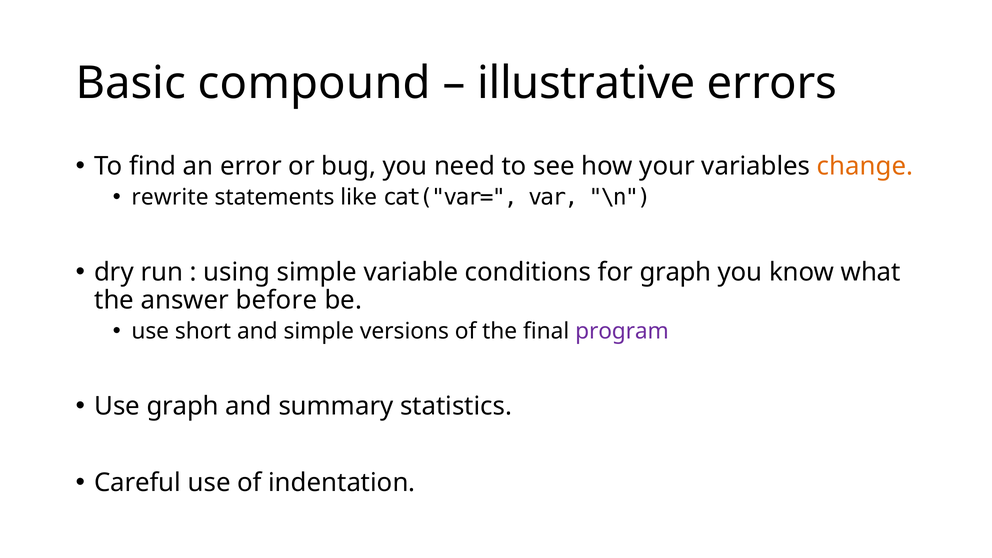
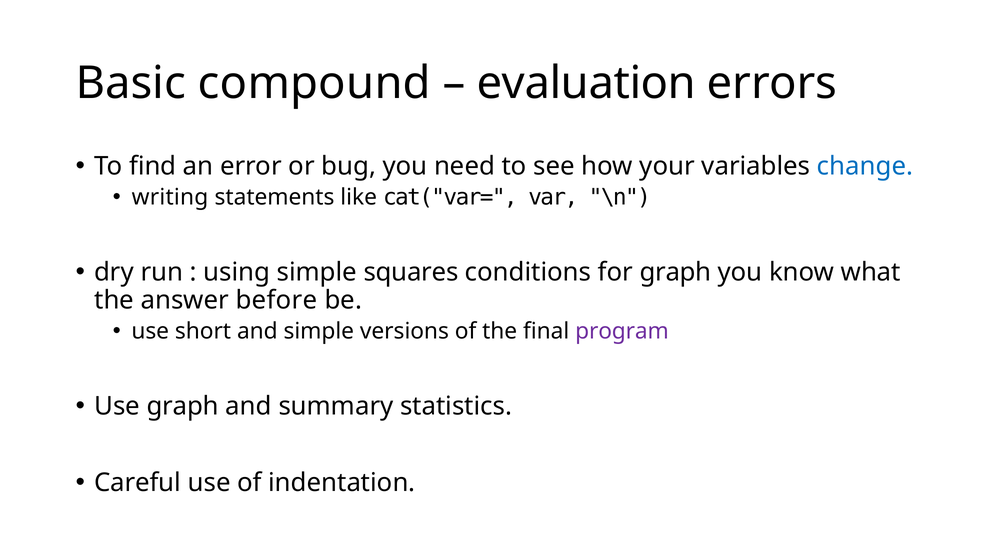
illustrative: illustrative -> evaluation (586, 83)
change colour: orange -> blue (865, 166)
rewrite: rewrite -> writing (170, 197)
variable: variable -> squares (411, 272)
